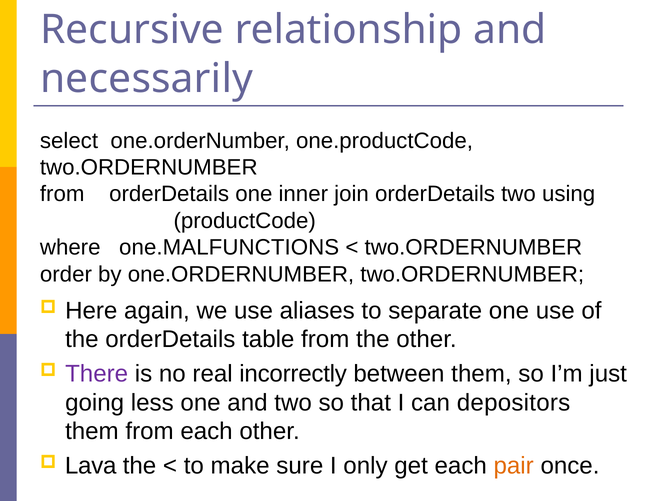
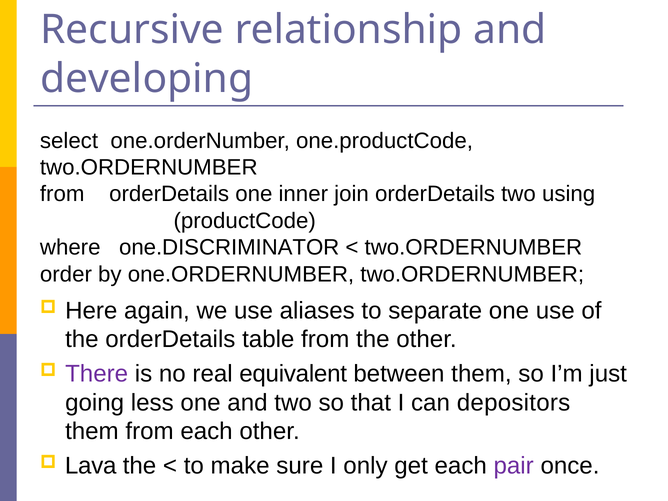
necessarily: necessarily -> developing (147, 79)
one.MALFUNCTIONS: one.MALFUNCTIONS -> one.DISCRIMINATOR (229, 248)
incorrectly: incorrectly -> equivalent (293, 374)
pair colour: orange -> purple (514, 466)
